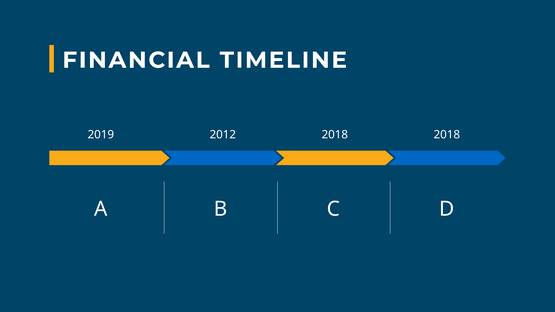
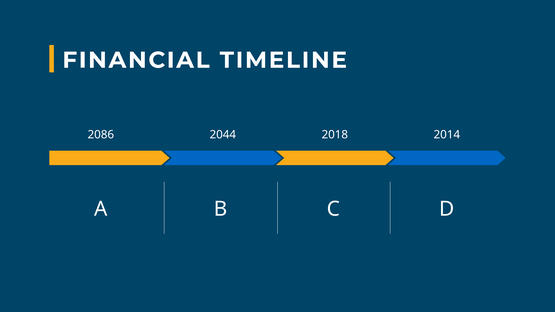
2019: 2019 -> 2086 (101, 135)
2012: 2012 -> 2044 (223, 135)
2018 2018: 2018 -> 2014 (447, 135)
